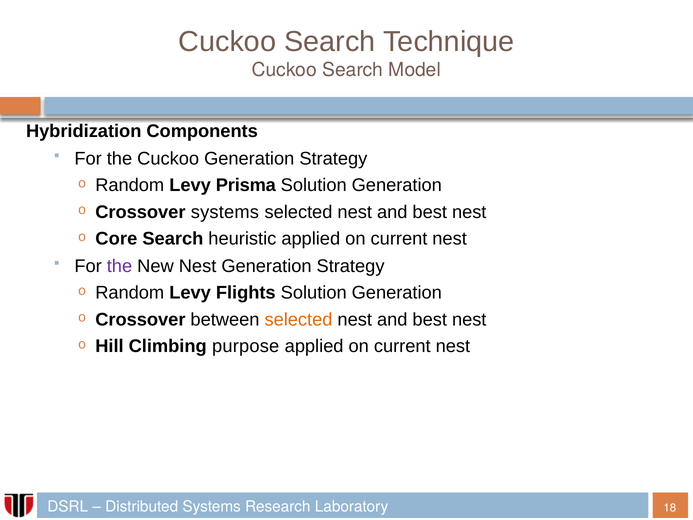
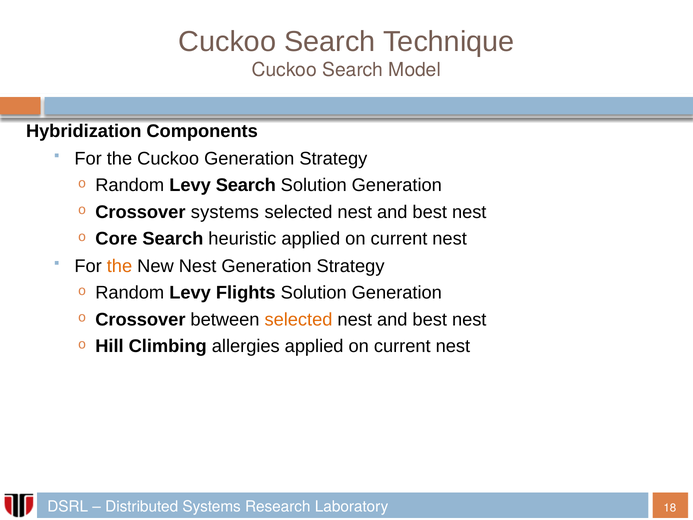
Levy Prisma: Prisma -> Search (246, 185)
the colour: purple -> orange (119, 266)
purpose: purpose -> allergies (246, 346)
